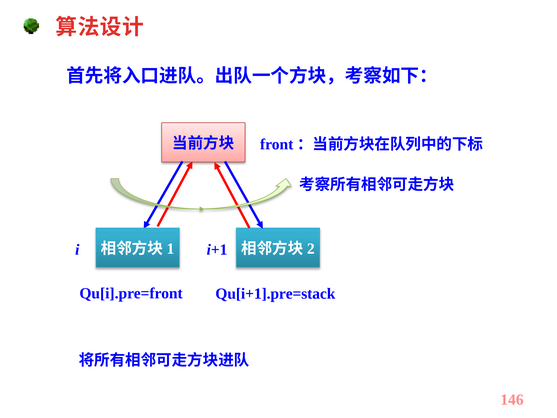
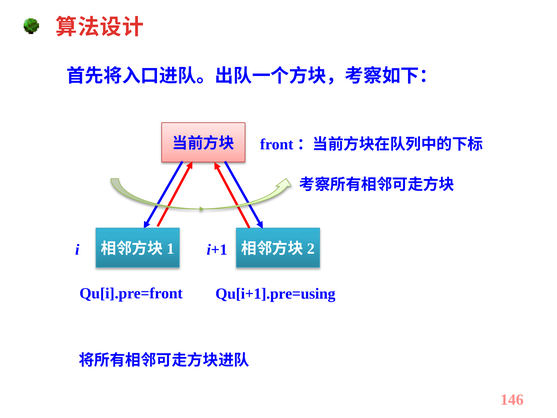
Qu[i+1].pre=stack: Qu[i+1].pre=stack -> Qu[i+1].pre=using (275, 294)
